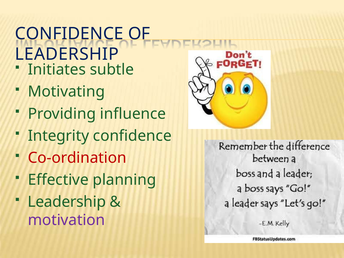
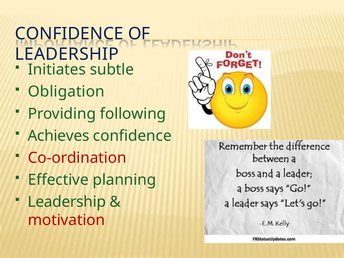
Motivating: Motivating -> Obligation (66, 92)
influence: influence -> following (133, 114)
Integrity: Integrity -> Achieves (58, 136)
motivation colour: purple -> red (66, 220)
